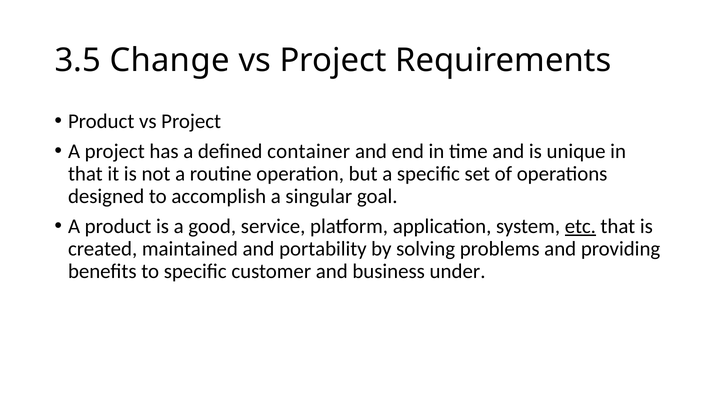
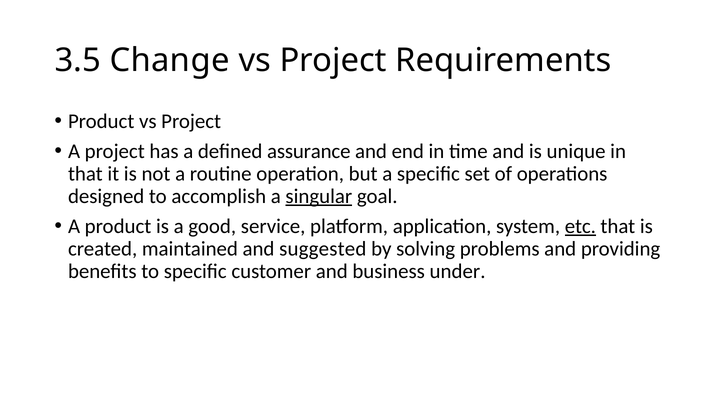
container: container -> assurance (309, 151)
singular underline: none -> present (319, 196)
portability: portability -> suggested (323, 249)
